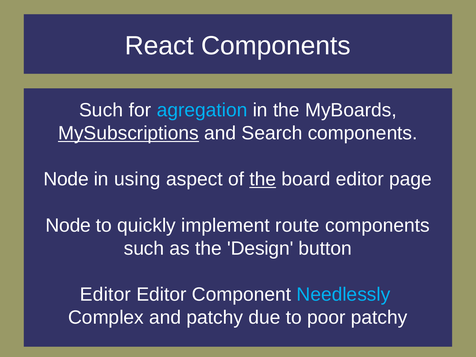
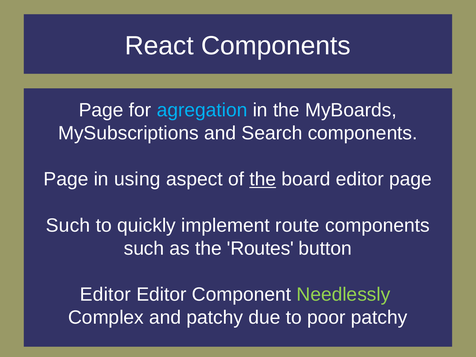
Such: Such -> Page (101, 110)
MySubscriptions underline: present -> none (128, 133)
Node: Node -> Page (66, 179)
Node: Node -> Such (68, 225)
Design: Design -> Routes (260, 248)
Needlessly colour: light blue -> light green (343, 294)
